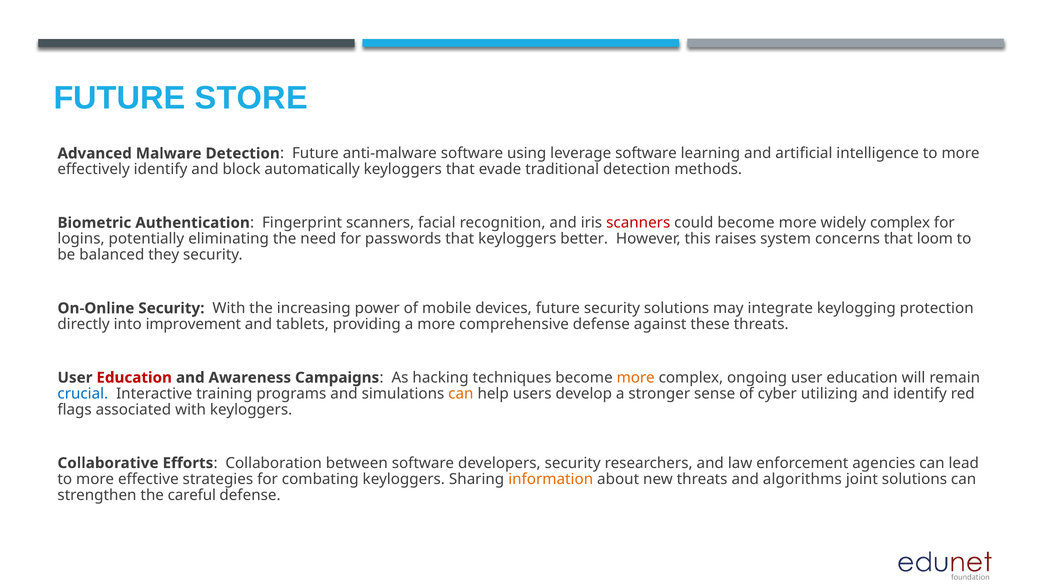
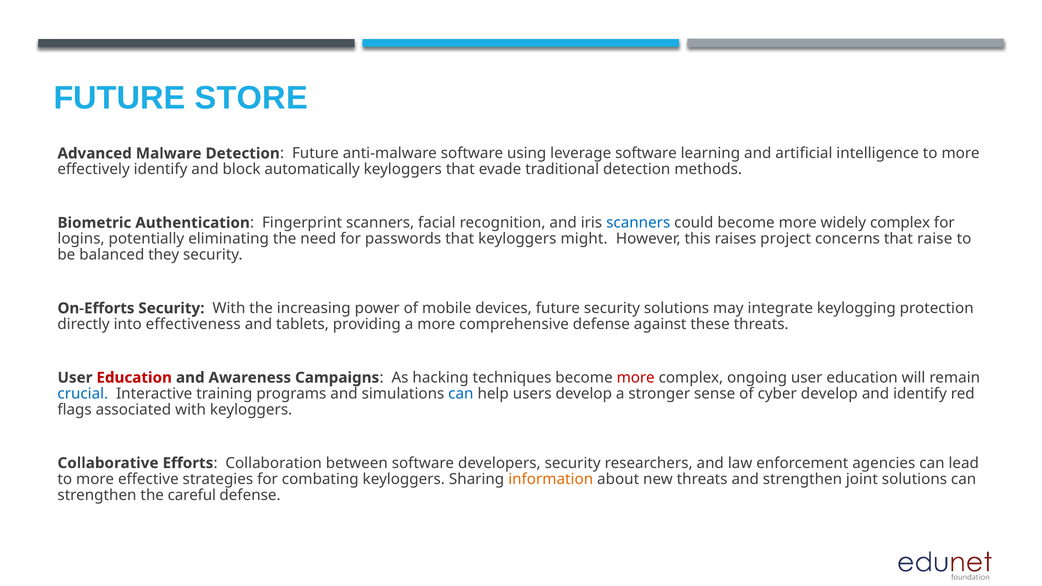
scanners colour: red -> blue (638, 223)
better: better -> might (584, 239)
system: system -> project (786, 239)
loom: loom -> raise (935, 239)
On-Online: On-Online -> On-Efforts (96, 308)
improvement: improvement -> effectiveness (193, 324)
more colour: orange -> red (636, 378)
can colour: orange -> blue (461, 394)
cyber utilizing: utilizing -> develop (829, 394)
and algorithms: algorithms -> strengthen (802, 479)
